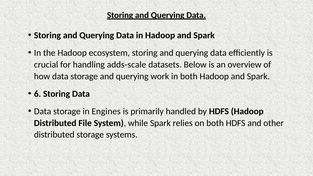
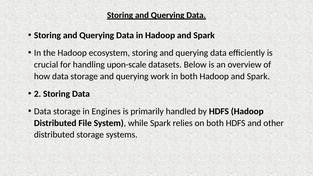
adds-scale: adds-scale -> upon-scale (127, 65)
6: 6 -> 2 (38, 94)
